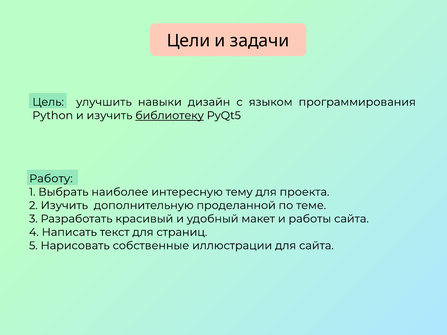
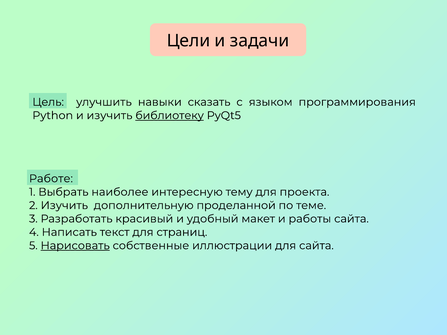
дизайн: дизайн -> сказать (209, 102)
Работу: Работу -> Работе (51, 179)
Нарисовать underline: none -> present (75, 246)
